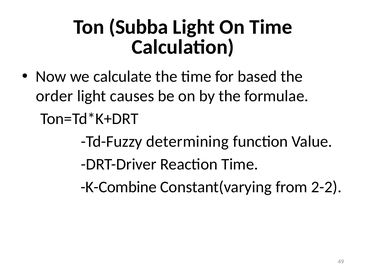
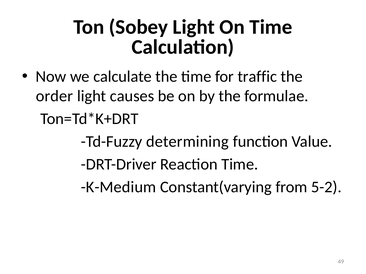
Subba: Subba -> Sobey (138, 27)
based: based -> traffic (257, 77)
K-Combine: K-Combine -> K-Medium (119, 187)
2-2: 2-2 -> 5-2 (326, 187)
